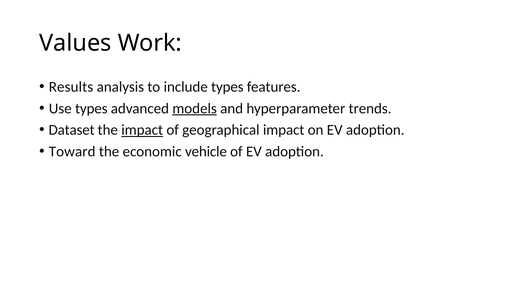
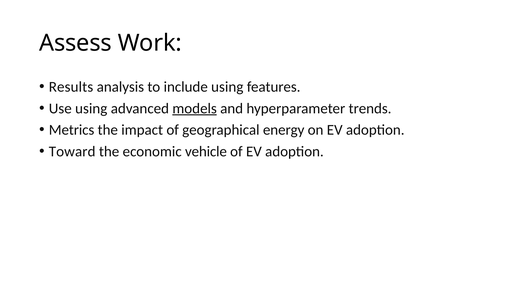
Values: Values -> Assess (75, 43)
include types: types -> using (227, 87)
Use types: types -> using (91, 108)
Dataset: Dataset -> Metrics (72, 130)
impact underline: present -> none (142, 130)
geographical impact: impact -> energy (284, 130)
